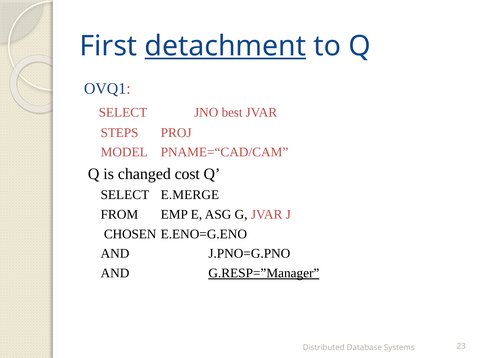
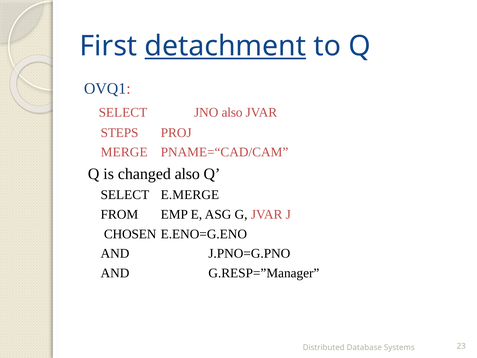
JNO best: best -> also (232, 113)
MODEL: MODEL -> MERGE (124, 152)
changed cost: cost -> also (187, 174)
G.RESP=”Manager underline: present -> none (264, 273)
